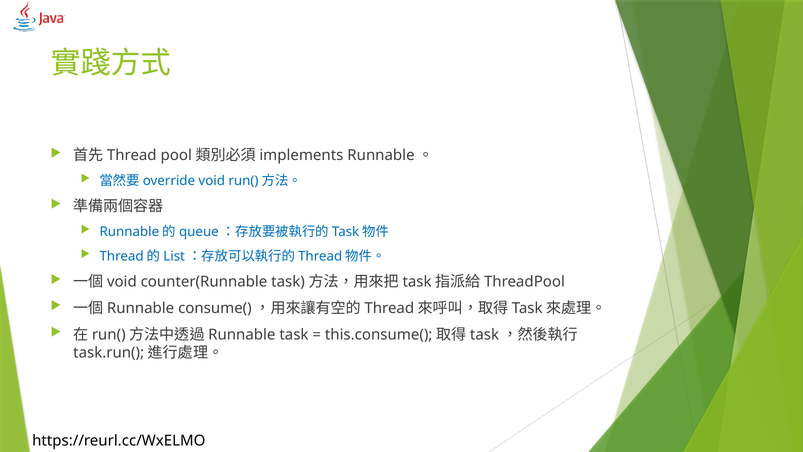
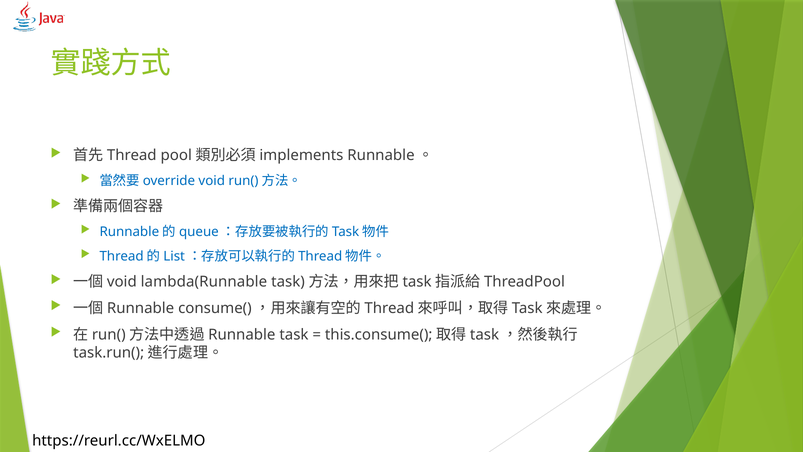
counter(Runnable: counter(Runnable -> lambda(Runnable (204, 282)
